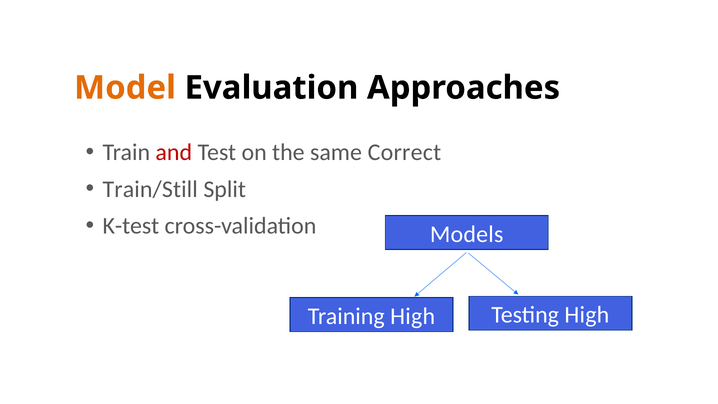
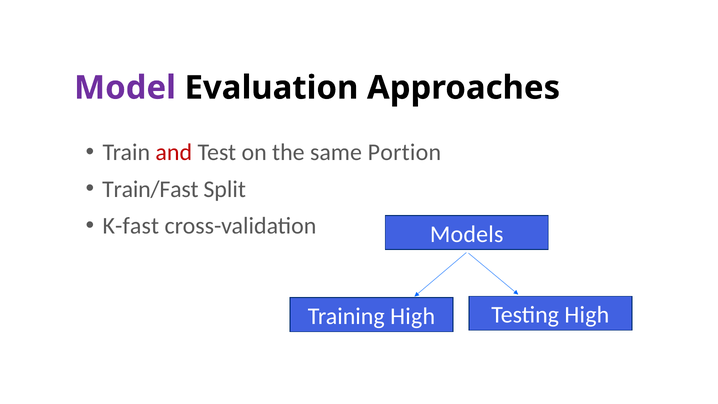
Model colour: orange -> purple (125, 88)
Correct: Correct -> Portion (404, 152)
Train/Still: Train/Still -> Train/Fast (150, 189)
K-test: K-test -> K-fast (131, 226)
